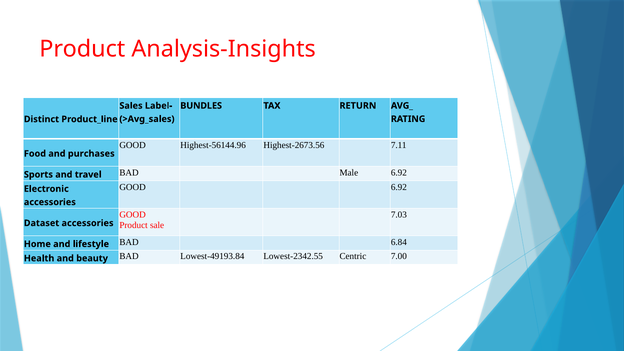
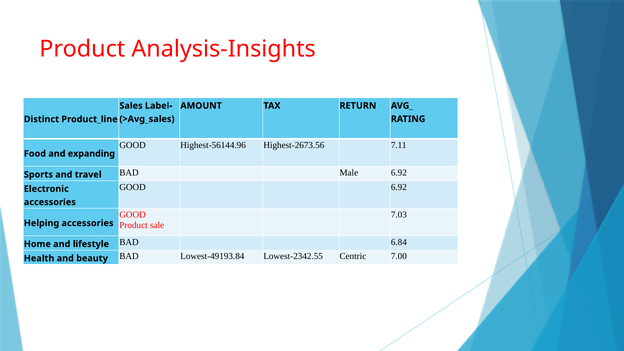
BUNDLES: BUNDLES -> AMOUNT (201, 106)
purchases: purchases -> expanding (91, 154)
Dataset: Dataset -> Helping (42, 223)
